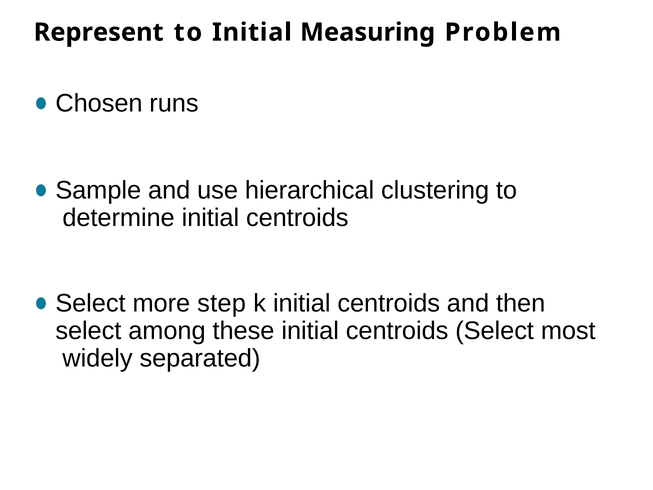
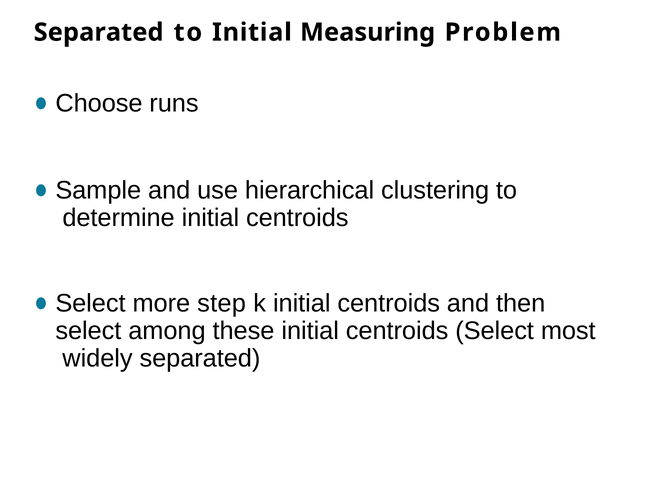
Represent: Represent -> Separated (99, 32)
Chosen: Chosen -> Choose (99, 103)
